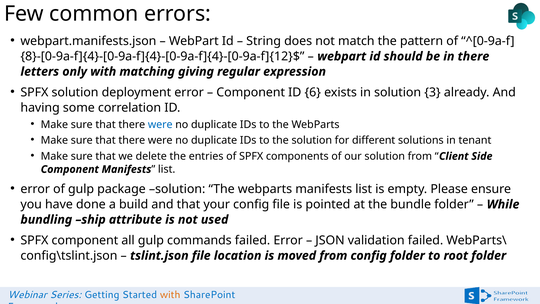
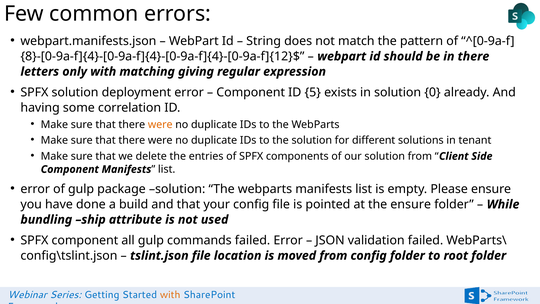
6: 6 -> 5 (313, 92)
3: 3 -> 0 (433, 92)
were colour: blue -> orange (160, 124)
the bundle: bundle -> ensure (411, 204)
